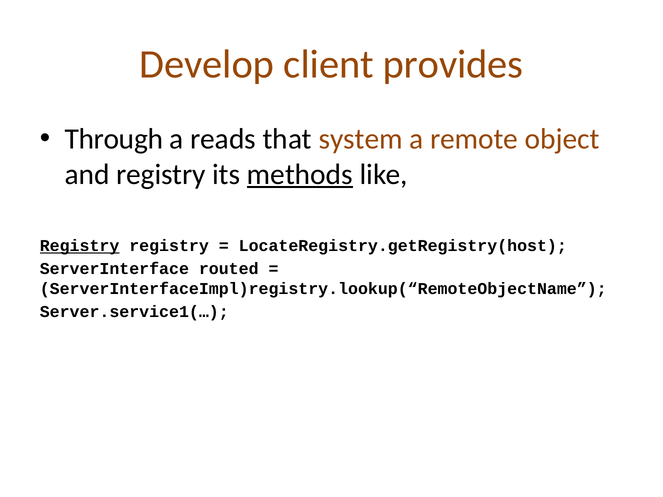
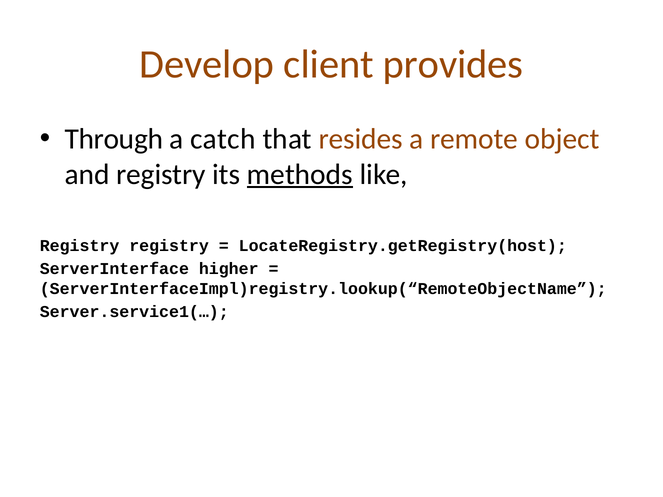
reads: reads -> catch (223, 139)
system: system -> resides (361, 139)
Registry underline: present -> none (80, 246)
routed: routed -> higher (229, 269)
